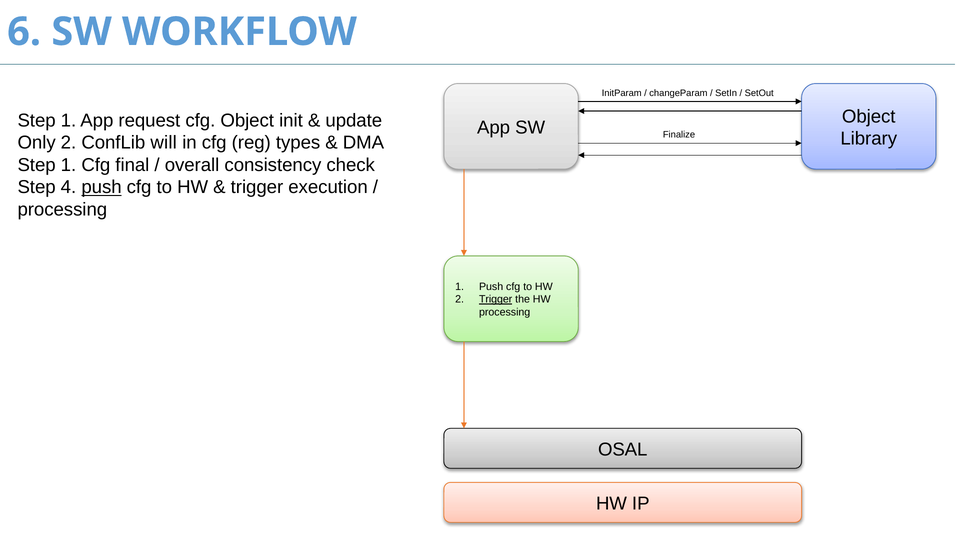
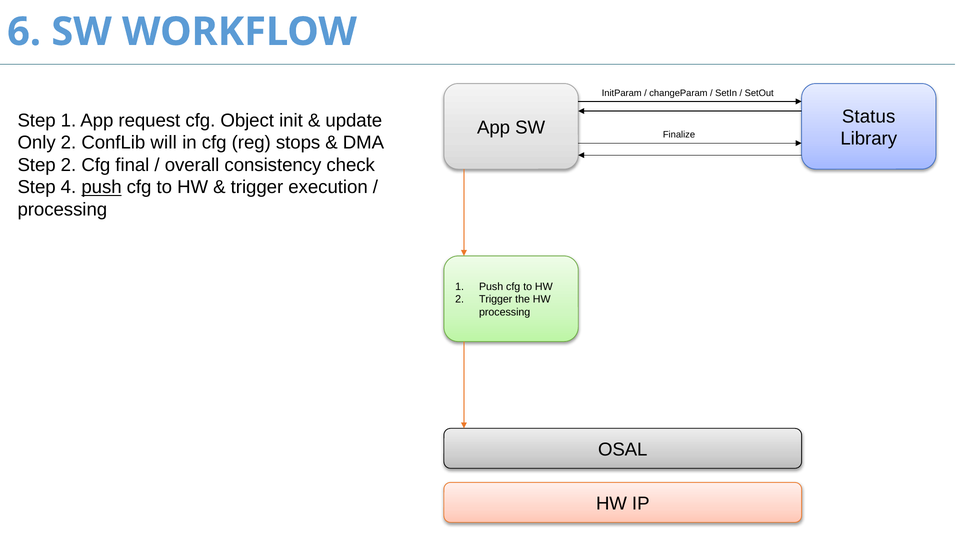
Object: Object -> Status (869, 116)
types: types -> stops (298, 143)
1: 1 -> 2 (68, 165)
Trigger underline: present -> none (496, 299)
